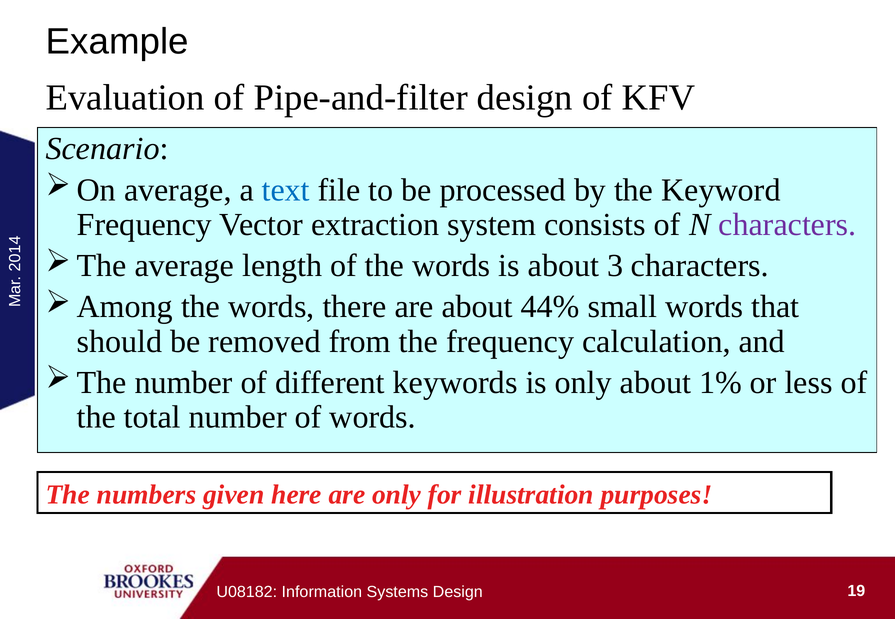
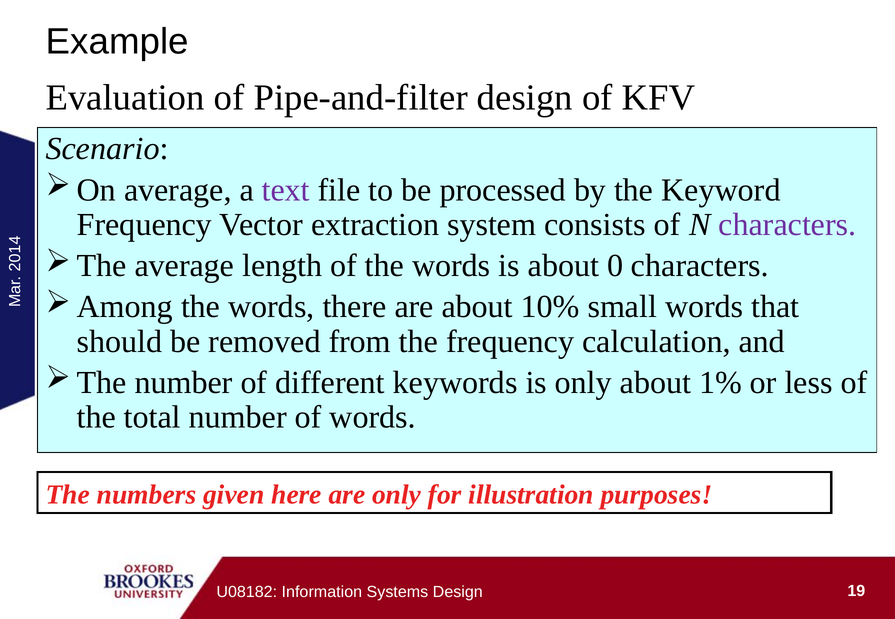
text colour: blue -> purple (286, 190)
about 3: 3 -> 0 (615, 266)
44%: 44% -> 10% (550, 307)
